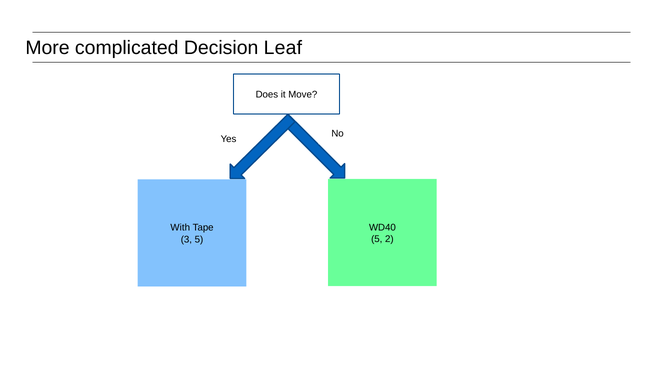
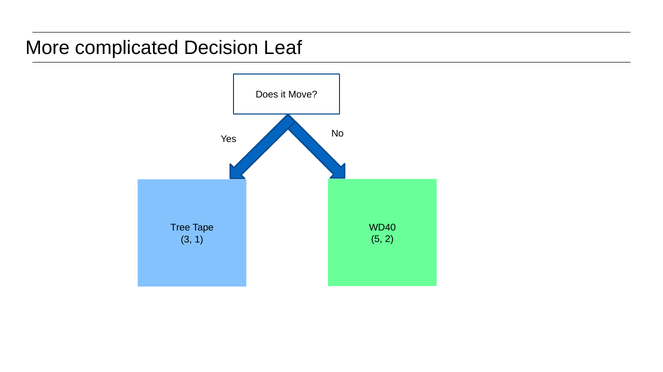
With: With -> Tree (180, 228)
3 5: 5 -> 1 (199, 240)
